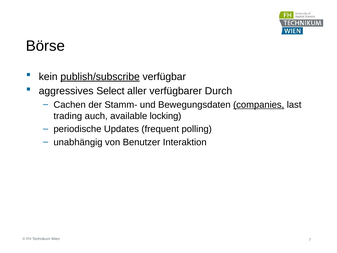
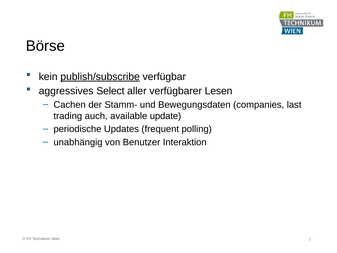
Durch: Durch -> Lesen (219, 91)
companies underline: present -> none (259, 105)
locking: locking -> update (165, 116)
